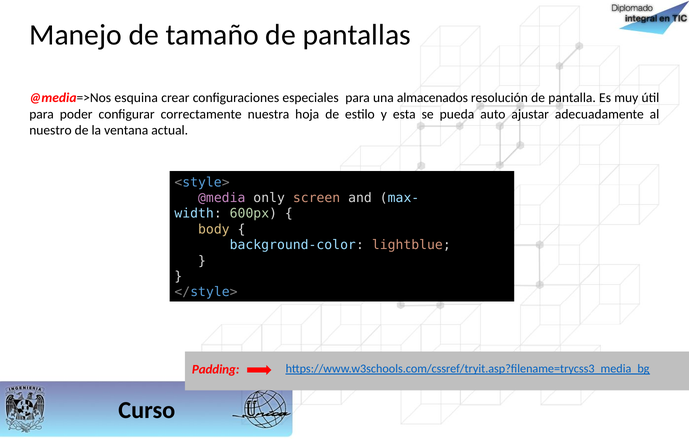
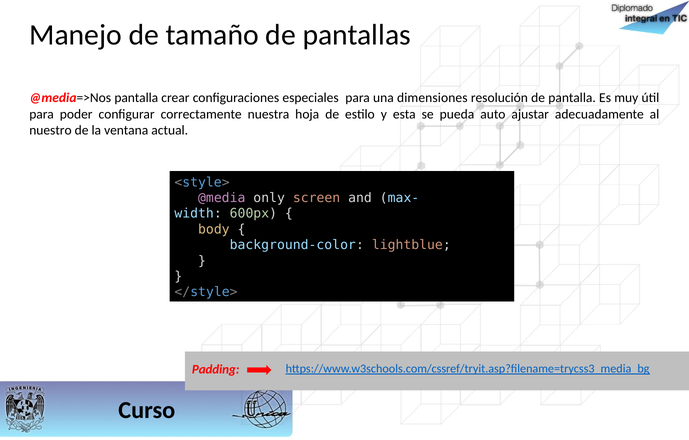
@media=>Nos esquina: esquina -> pantalla (136, 98)
almacenados: almacenados -> dimensiones (432, 98)
